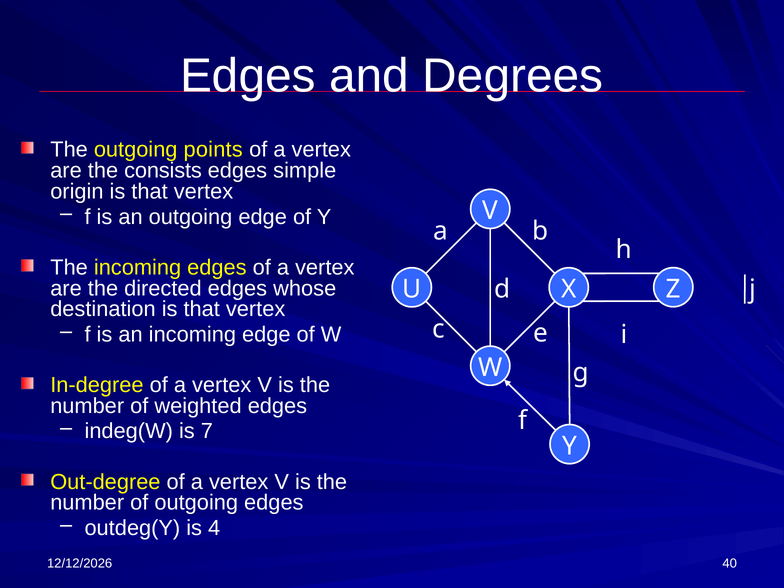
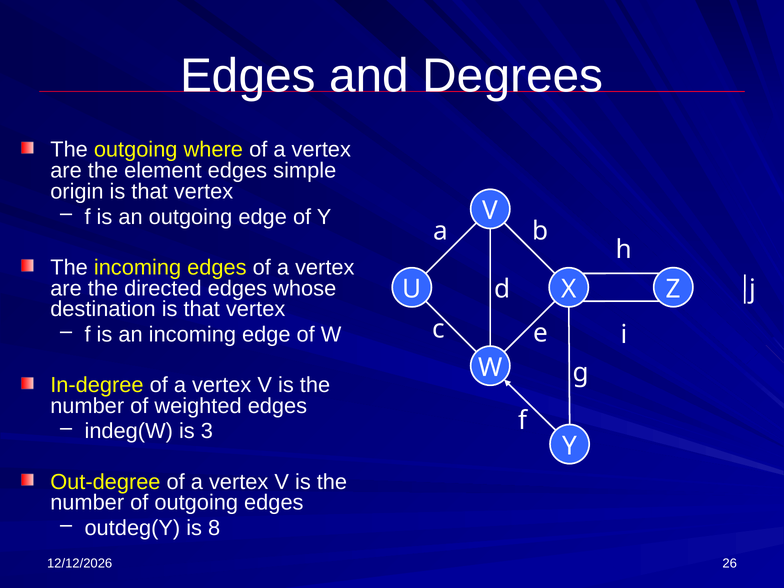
points: points -> where (213, 150)
consists: consists -> element (163, 171)
7: 7 -> 3 (207, 431)
4: 4 -> 8 (214, 528)
40: 40 -> 26 (730, 564)
